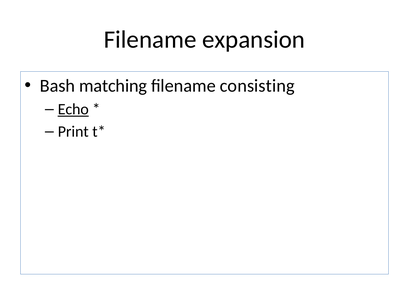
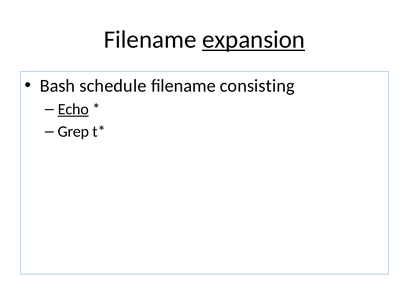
expansion underline: none -> present (254, 40)
matching: matching -> schedule (113, 86)
Print: Print -> Grep (73, 132)
